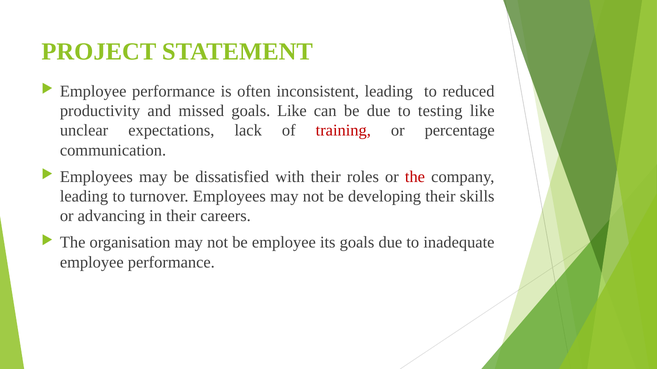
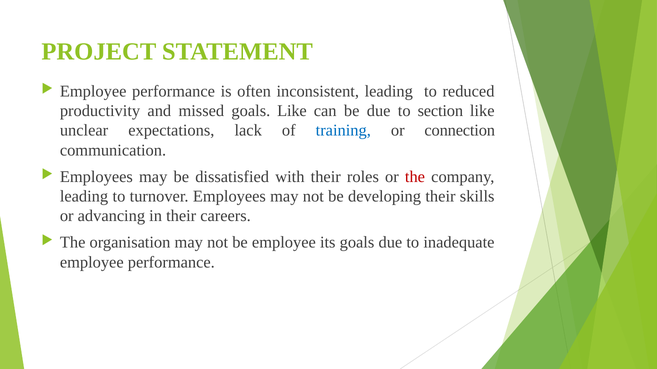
testing: testing -> section (440, 111)
training colour: red -> blue (343, 131)
percentage: percentage -> connection (460, 131)
